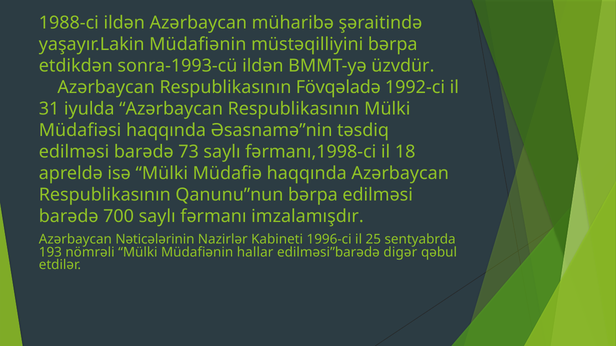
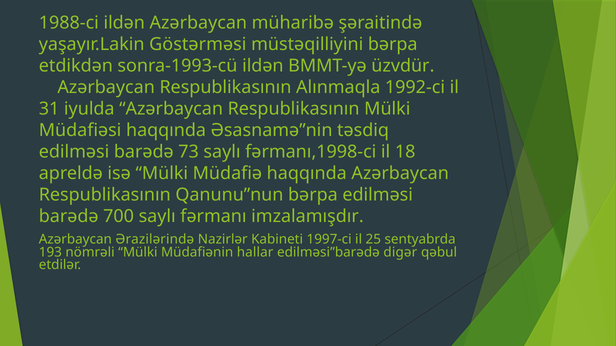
yaşayır.Lakin Müdafiənin: Müdafiənin -> Göstərməsi (198, 44)
Fövqəladə: Fövqəladə -> Alınmaqla (338, 87)
Nəticələrinin: Nəticələrinin -> Ərazilərində (155, 240)
1996-ci: 1996-ci -> 1997-ci (329, 240)
